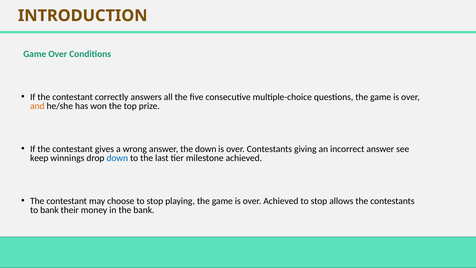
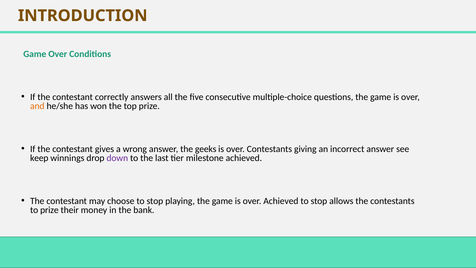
the down: down -> geeks (206, 149)
down colour: blue -> purple (117, 158)
to bank: bank -> prize (49, 210)
